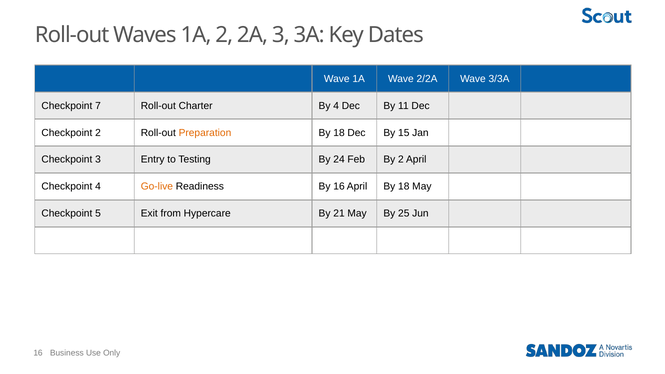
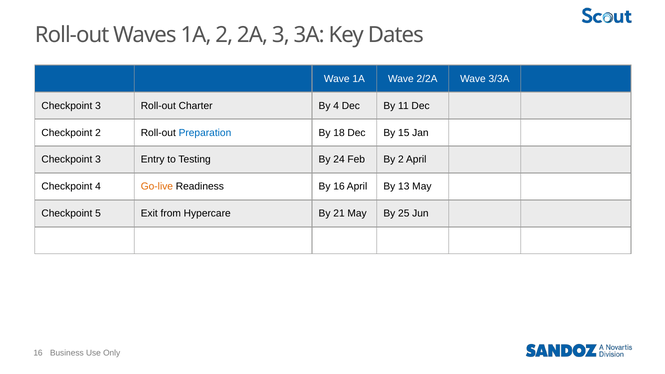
7: 7 -> 3 (98, 106)
Preparation colour: orange -> blue (205, 133)
April By 18: 18 -> 13 (404, 187)
